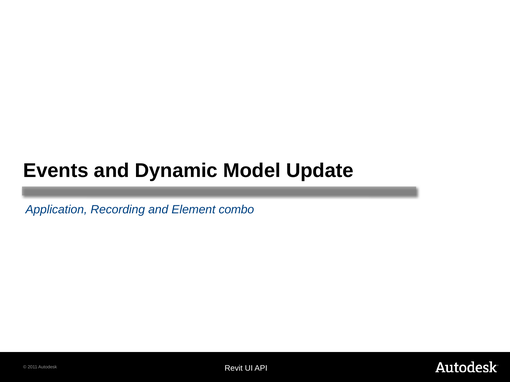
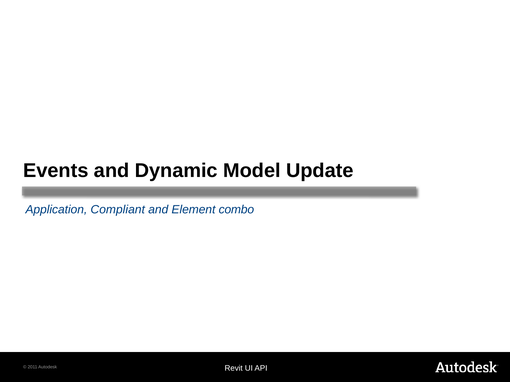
Recording: Recording -> Compliant (118, 210)
